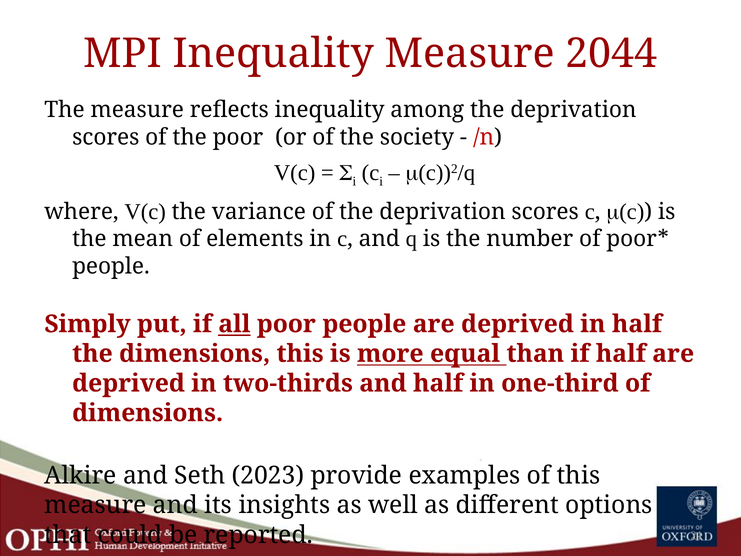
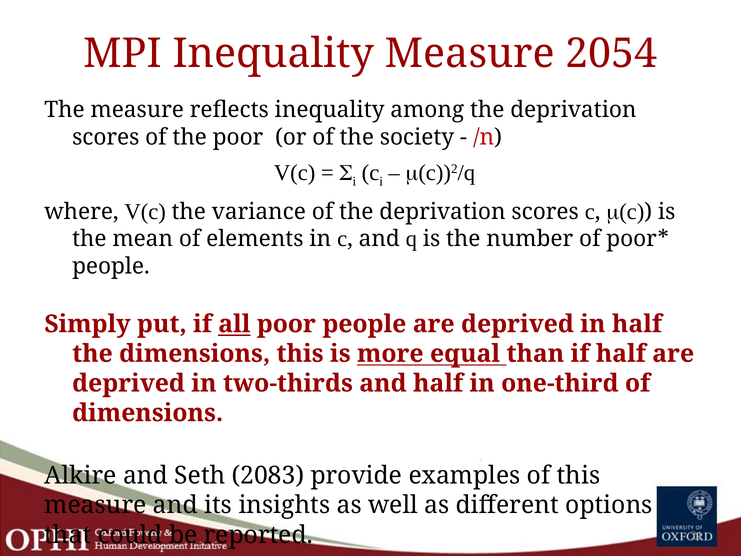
2044: 2044 -> 2054 (611, 53)
2023: 2023 -> 2083 (268, 475)
